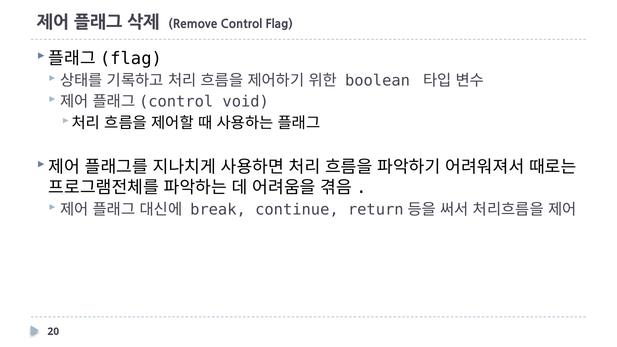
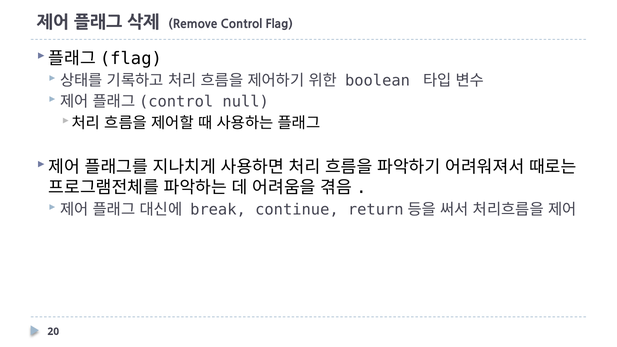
void: void -> null (246, 102)
